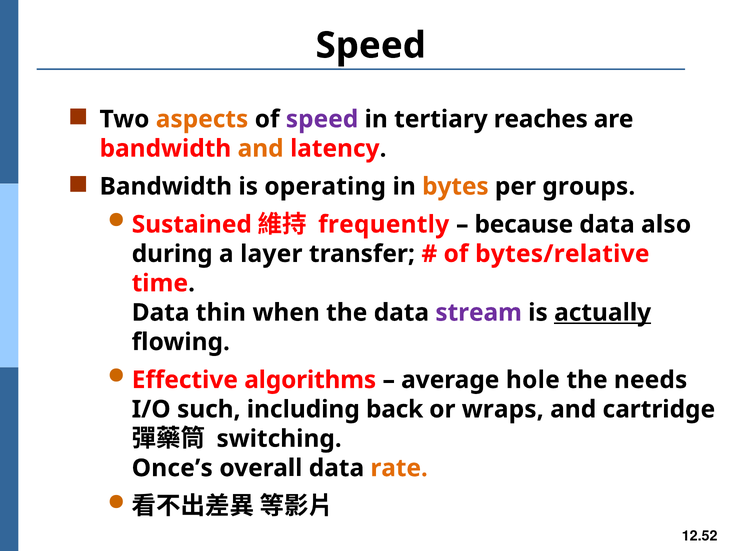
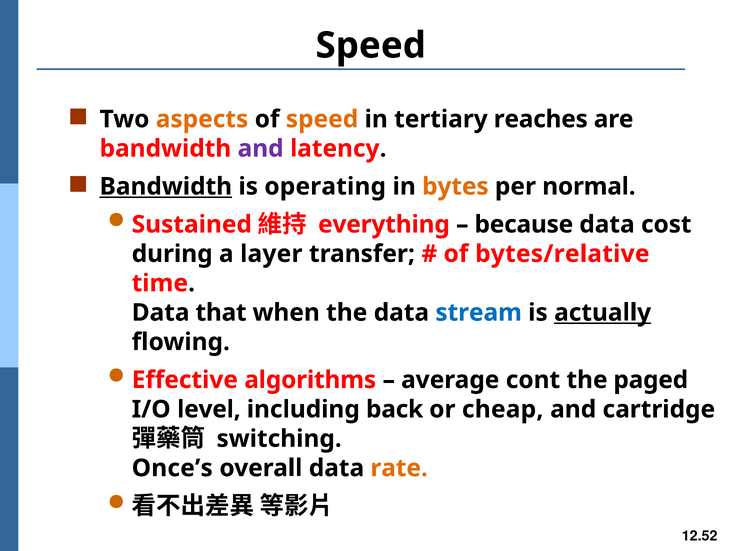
speed colour: purple -> orange (322, 119)
and colour: orange -> purple (261, 148)
Bandwidth underline: none -> present (166, 186)
groups: groups -> normal (589, 186)
frequently: frequently -> everything (384, 224)
also: also -> cost (666, 224)
thin: thin -> that (221, 312)
stream colour: purple -> blue (479, 312)
hole: hole -> cont (533, 380)
needs: needs -> paged (651, 380)
such: such -> level (209, 409)
wraps: wraps -> cheap (503, 409)
